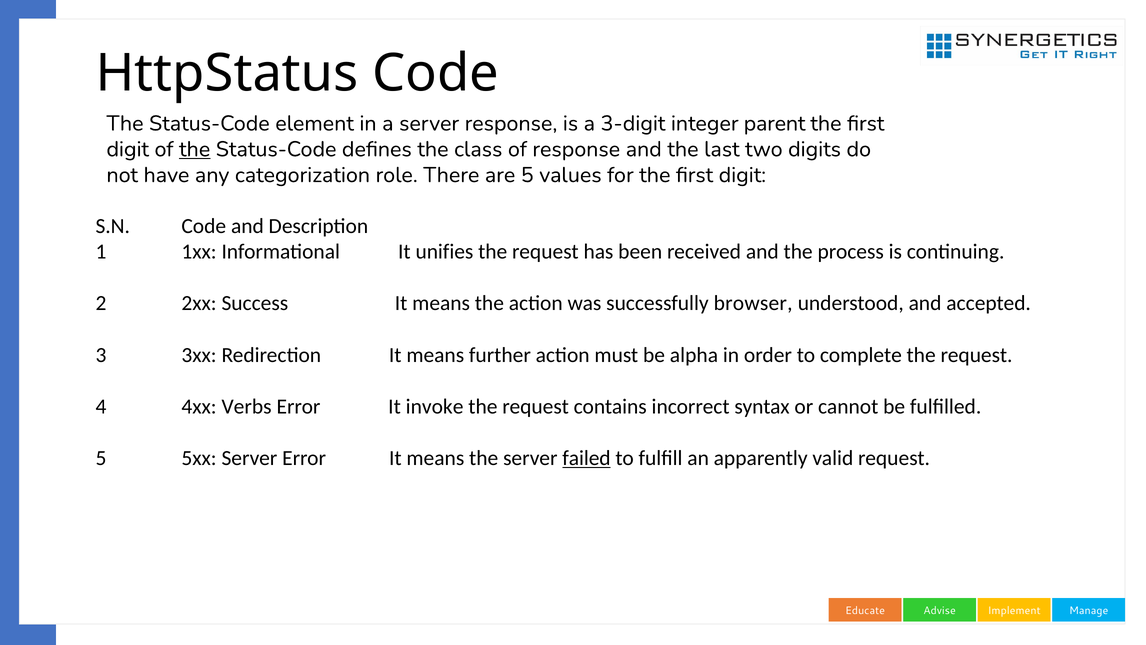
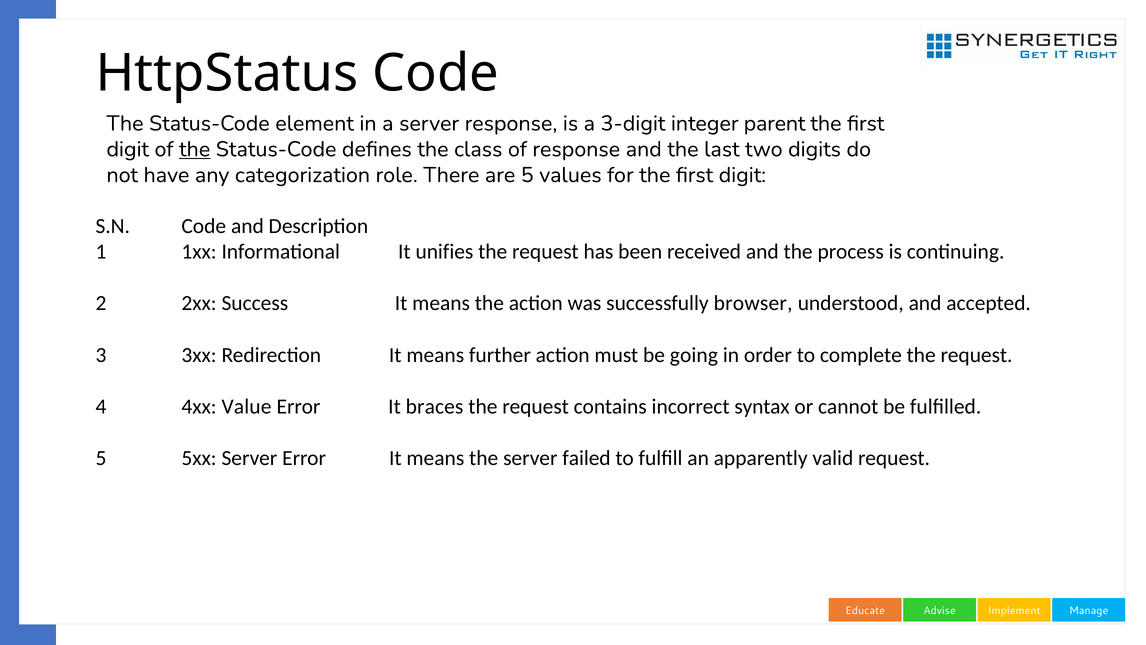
alpha: alpha -> going (694, 355)
Verbs: Verbs -> Value (246, 406)
invoke: invoke -> braces (435, 406)
failed underline: present -> none (586, 458)
